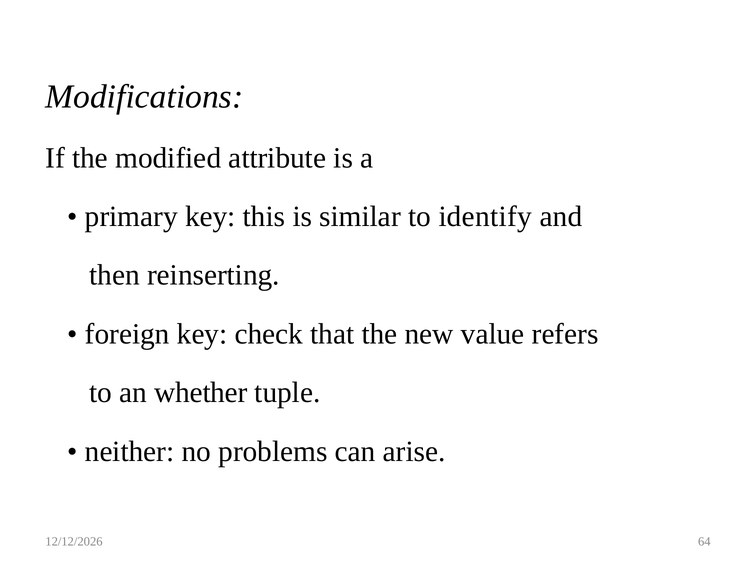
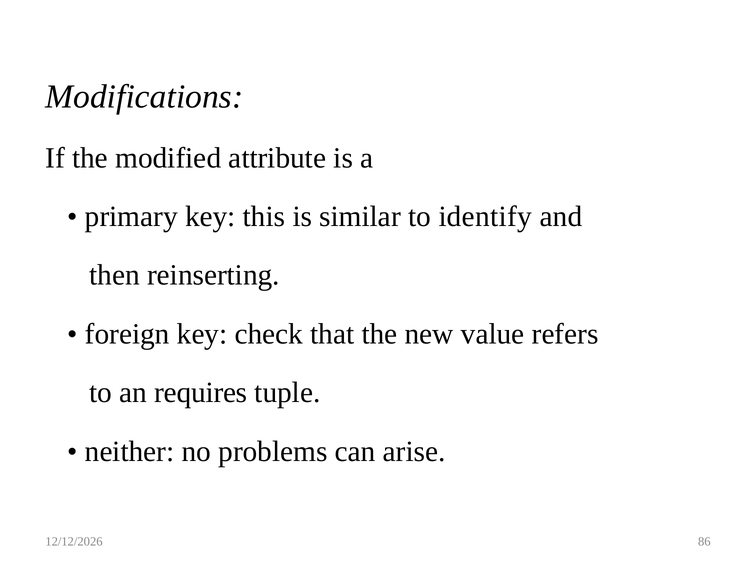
whether: whether -> requires (201, 393)
64: 64 -> 86 (704, 541)
